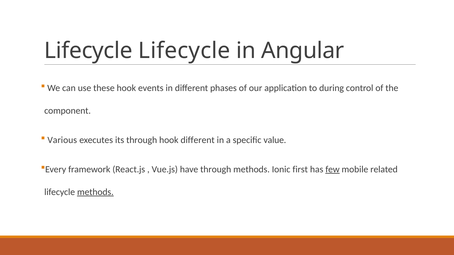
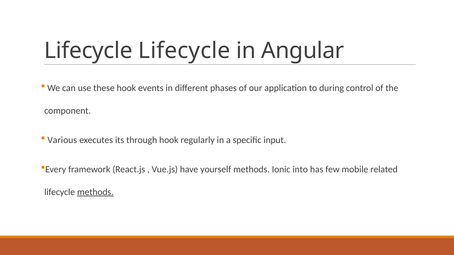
hook different: different -> regularly (198, 140)
value: value -> input (275, 140)
have through: through -> yourself (216, 169)
first: first -> into (300, 169)
few underline: present -> none (333, 169)
